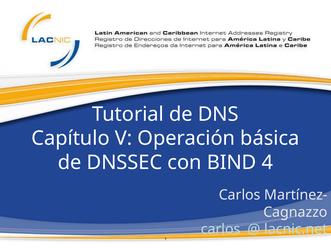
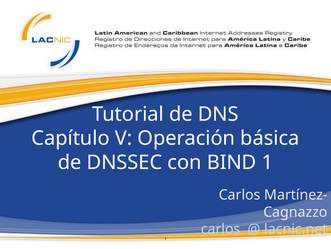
BIND 4: 4 -> 1 (267, 162)
